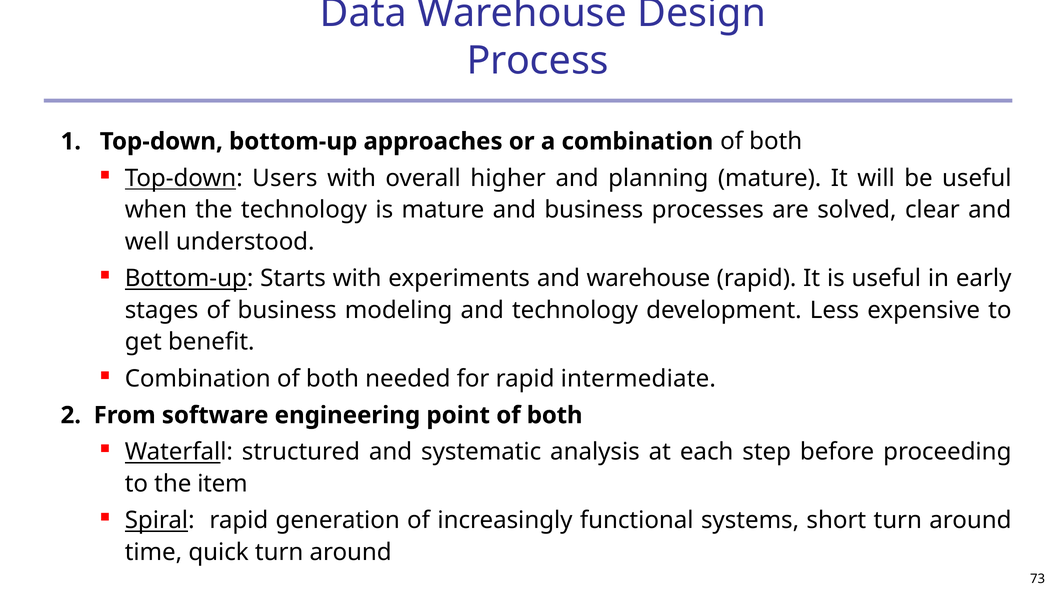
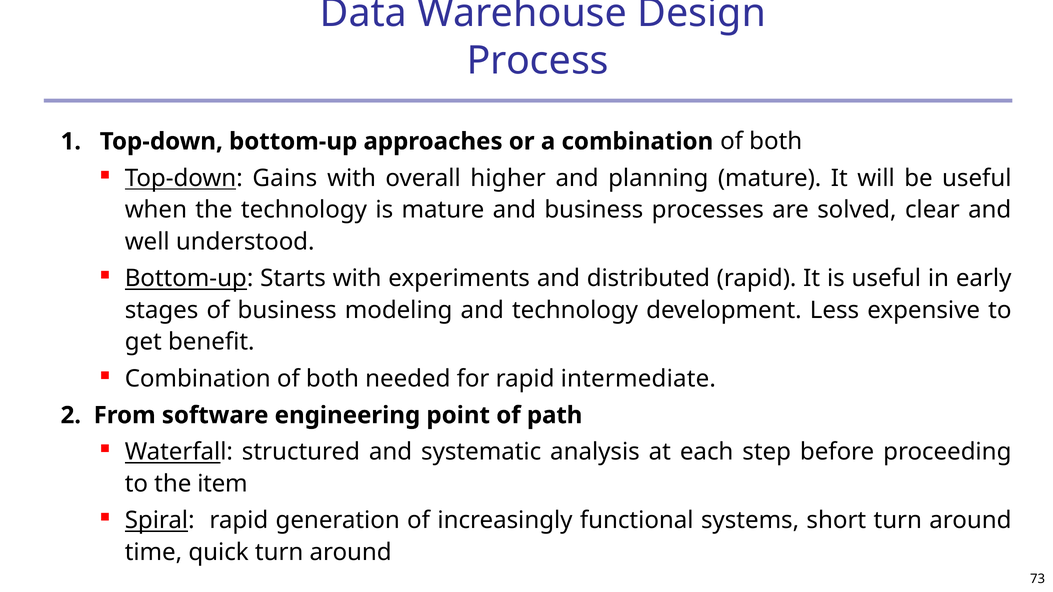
Users: Users -> Gains (285, 178)
and warehouse: warehouse -> distributed (648, 278)
point of both: both -> path (555, 415)
